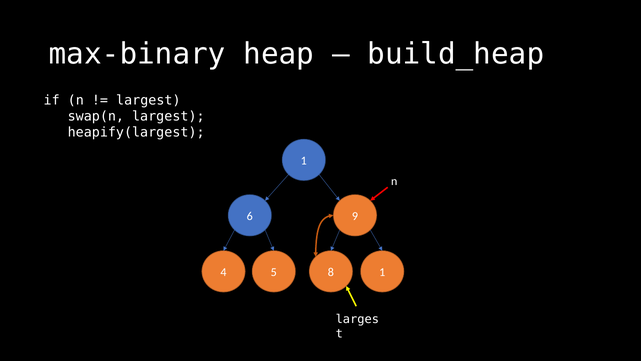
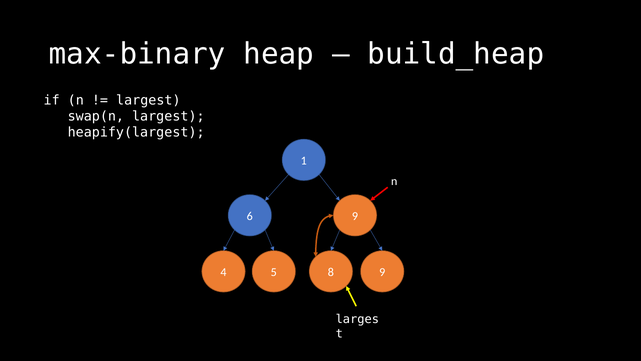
8 1: 1 -> 9 (382, 272)
